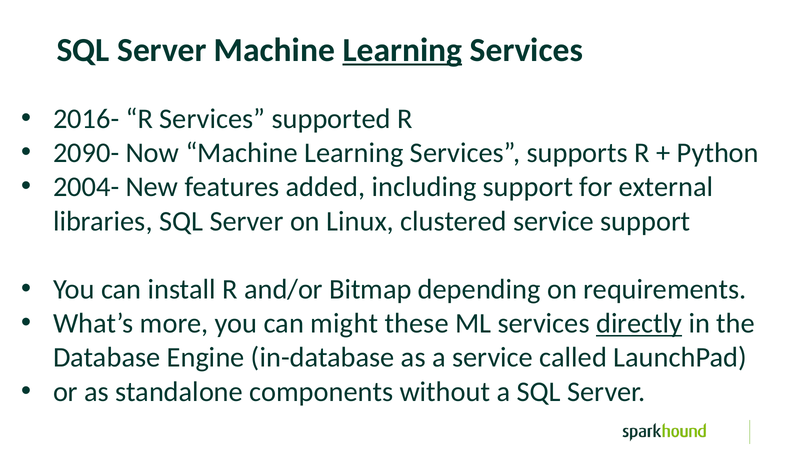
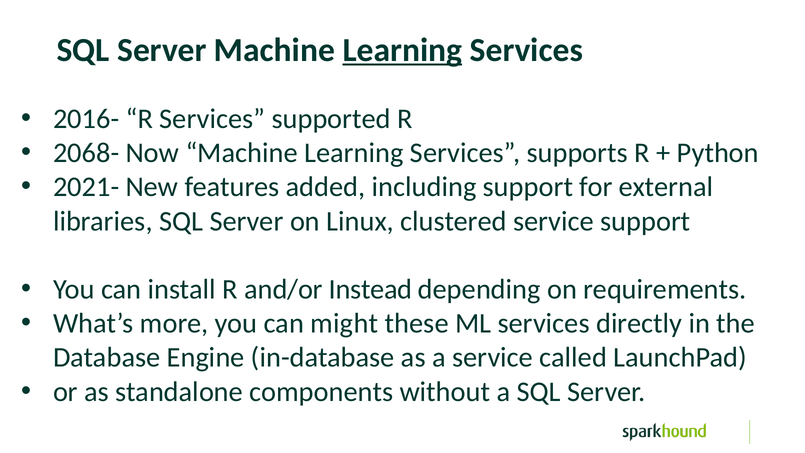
2090-: 2090- -> 2068- (86, 153)
2004-: 2004- -> 2021- (86, 187)
Bitmap: Bitmap -> Instead (371, 289)
directly underline: present -> none (639, 323)
